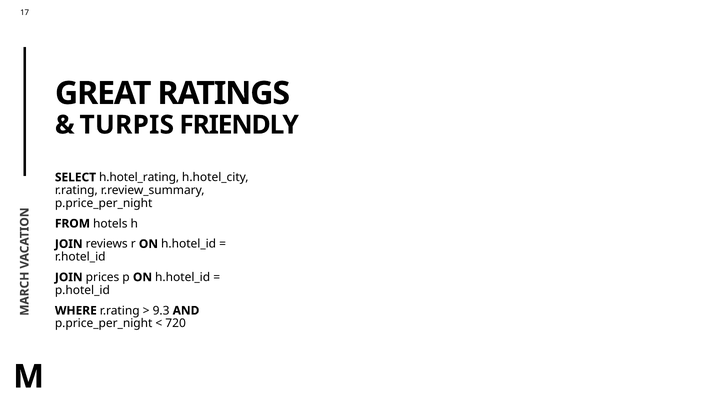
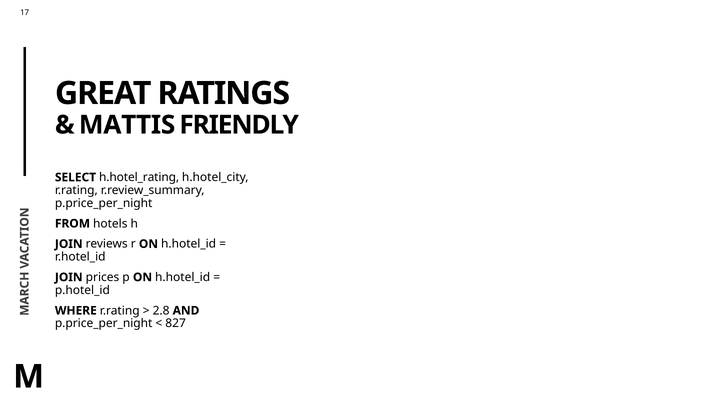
TURPIS: TURPIS -> MATTIS (127, 125)
9.3: 9.3 -> 2.8 (161, 311)
720: 720 -> 827 (176, 324)
